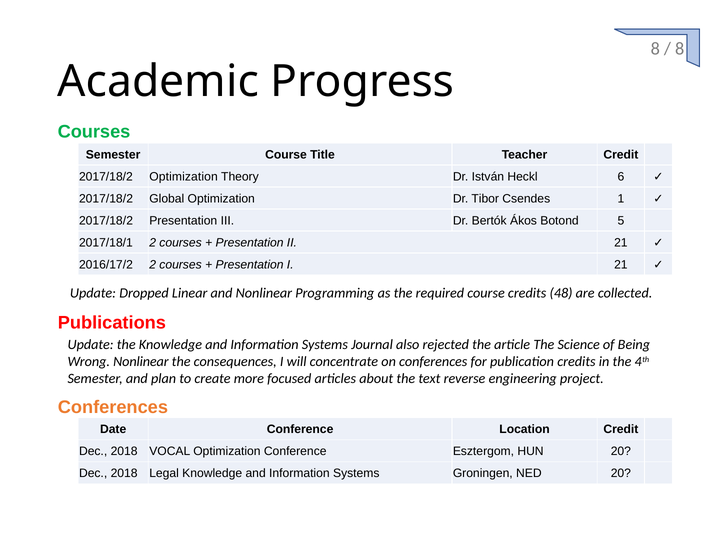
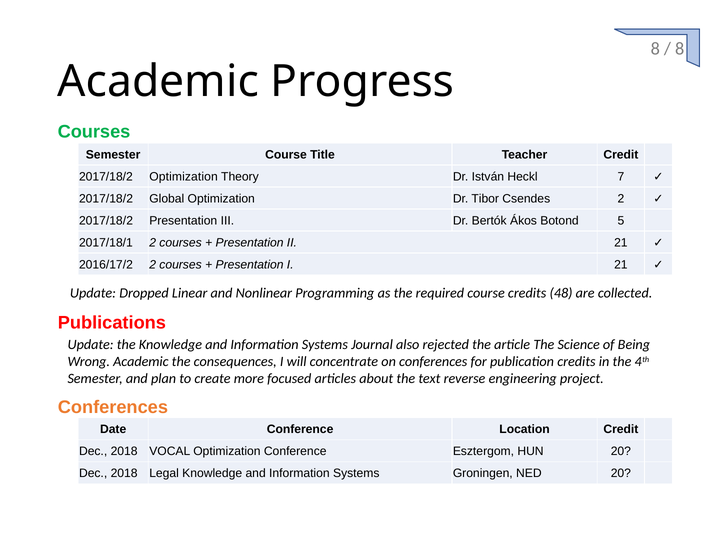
6: 6 -> 7 (621, 177)
Csendes 1: 1 -> 2 (621, 199)
Wrong Nonlinear: Nonlinear -> Academic (141, 362)
